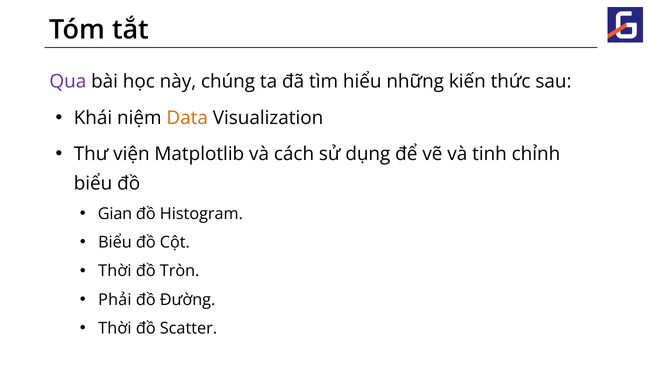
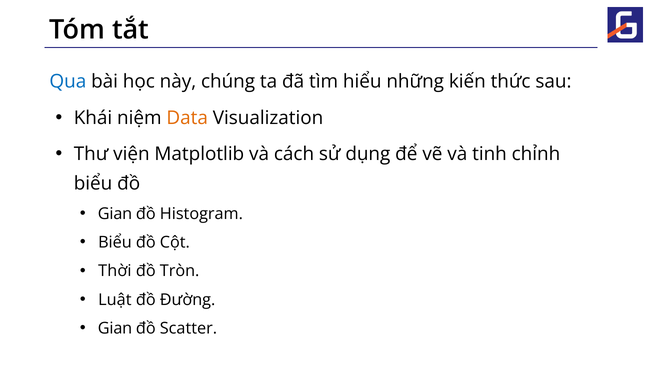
Qua colour: purple -> blue (68, 82)
Phải: Phải -> Luật (115, 300)
Thời: Thời -> Gian (115, 328)
